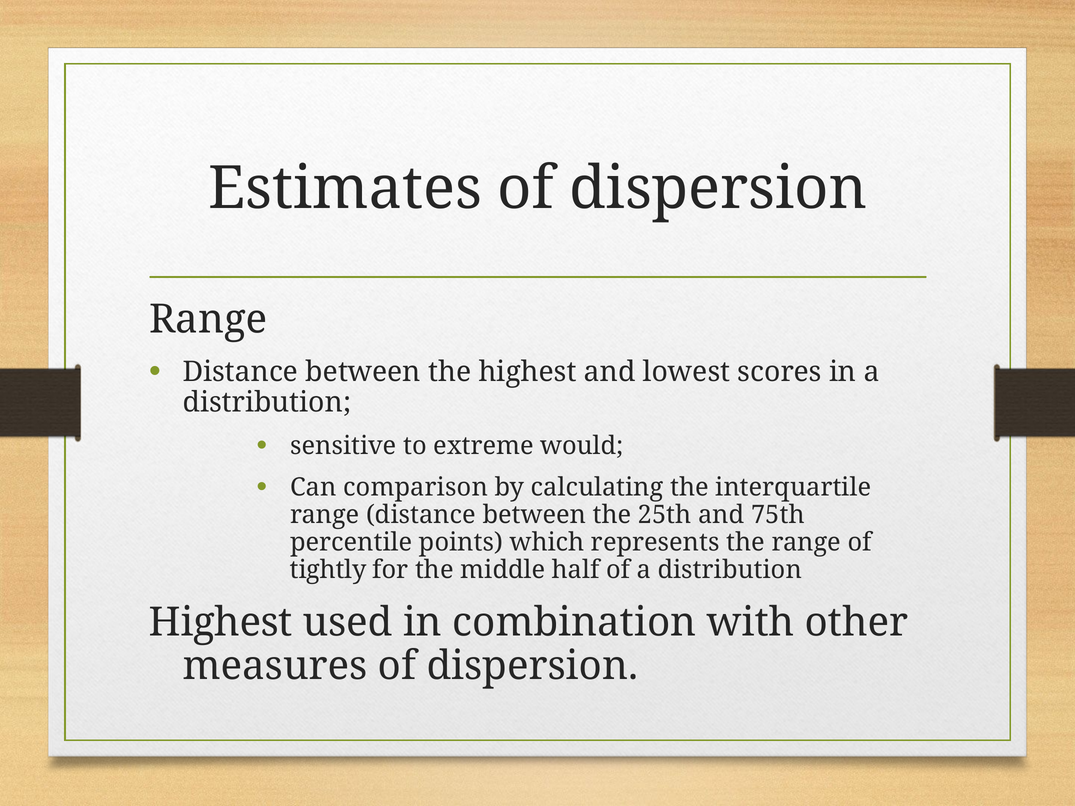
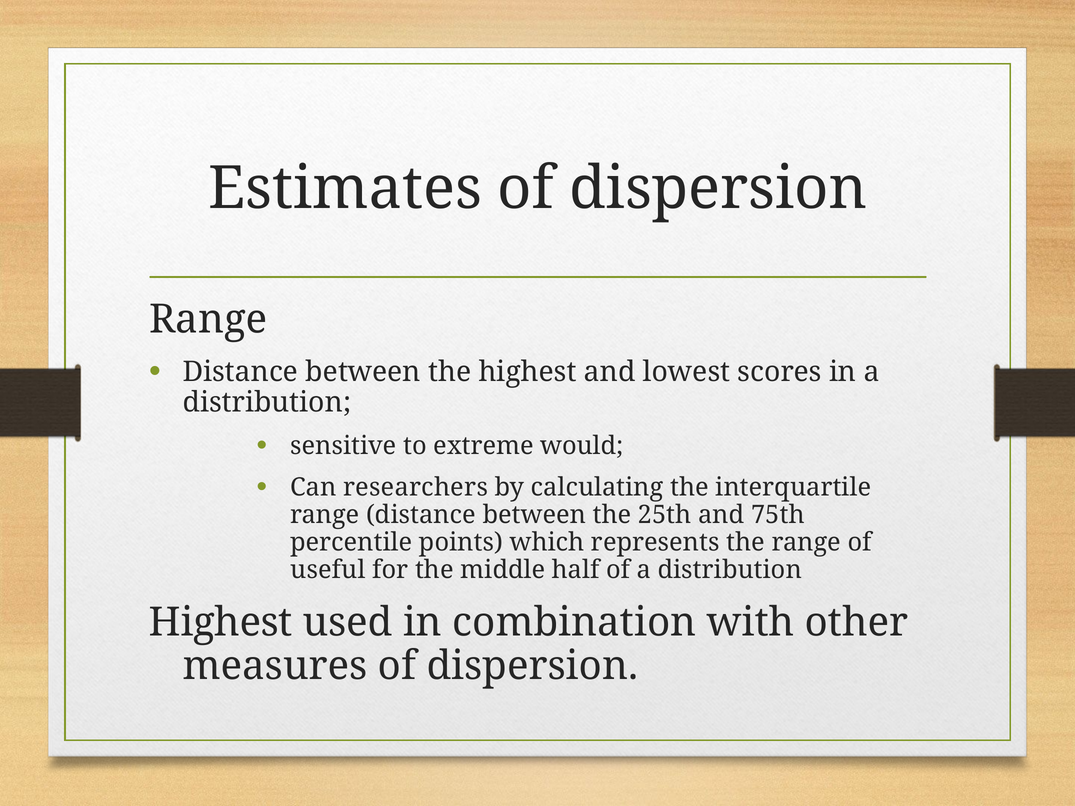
comparison: comparison -> researchers (416, 488)
tightly: tightly -> useful (328, 570)
